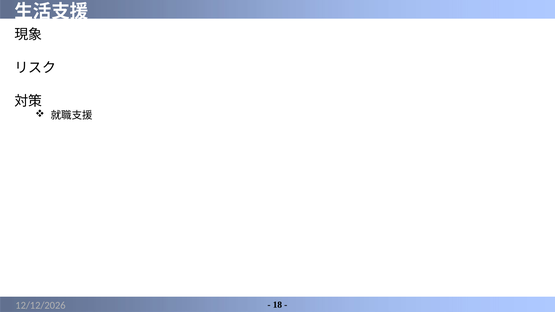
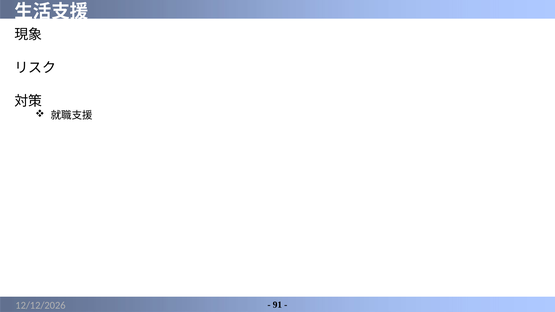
18: 18 -> 91 (277, 305)
